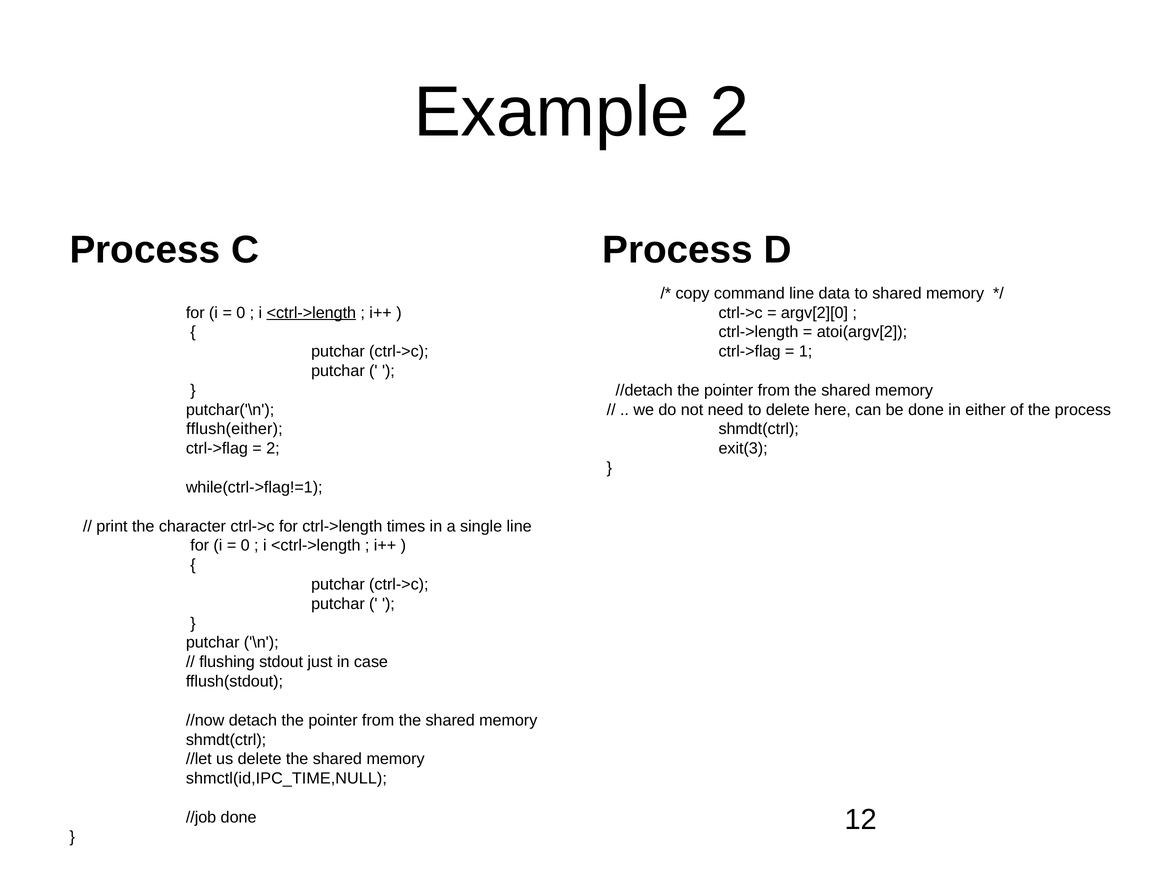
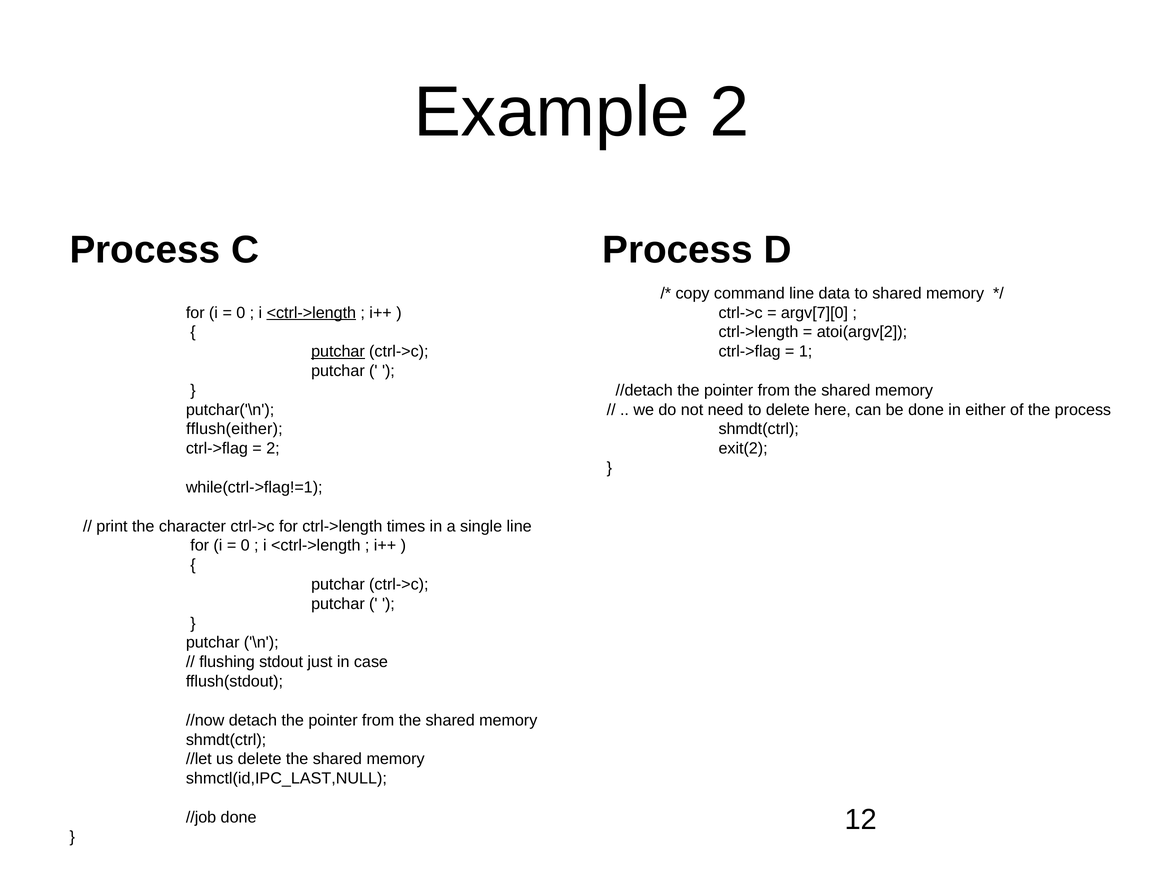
argv[2][0: argv[2][0 -> argv[7][0 (814, 313)
putchar underline: none -> present (338, 352)
exit(3: exit(3 -> exit(2 (743, 449)
shmctl(id,IPC_TIME,NULL: shmctl(id,IPC_TIME,NULL -> shmctl(id,IPC_LAST,NULL (286, 779)
